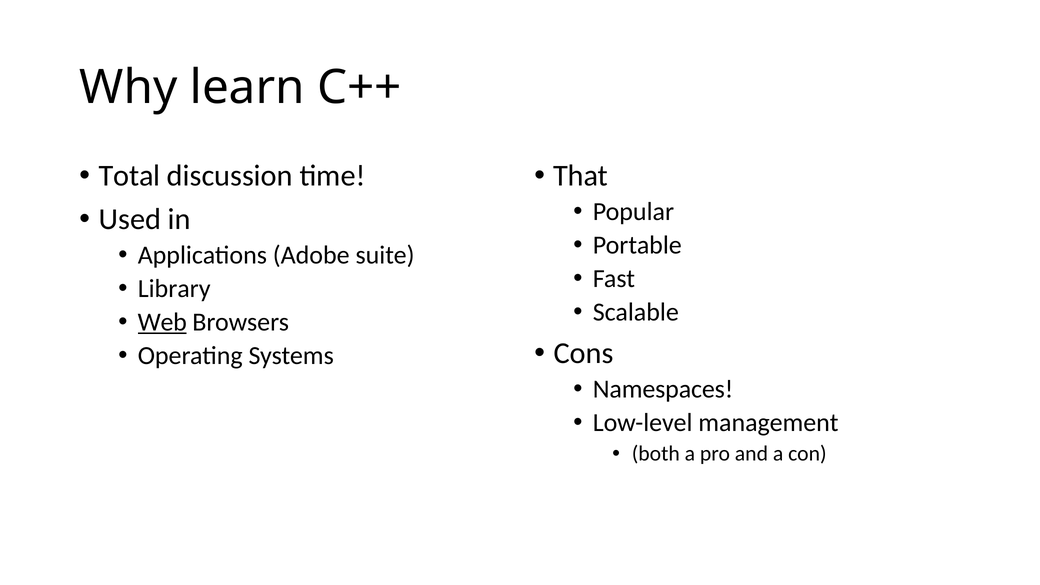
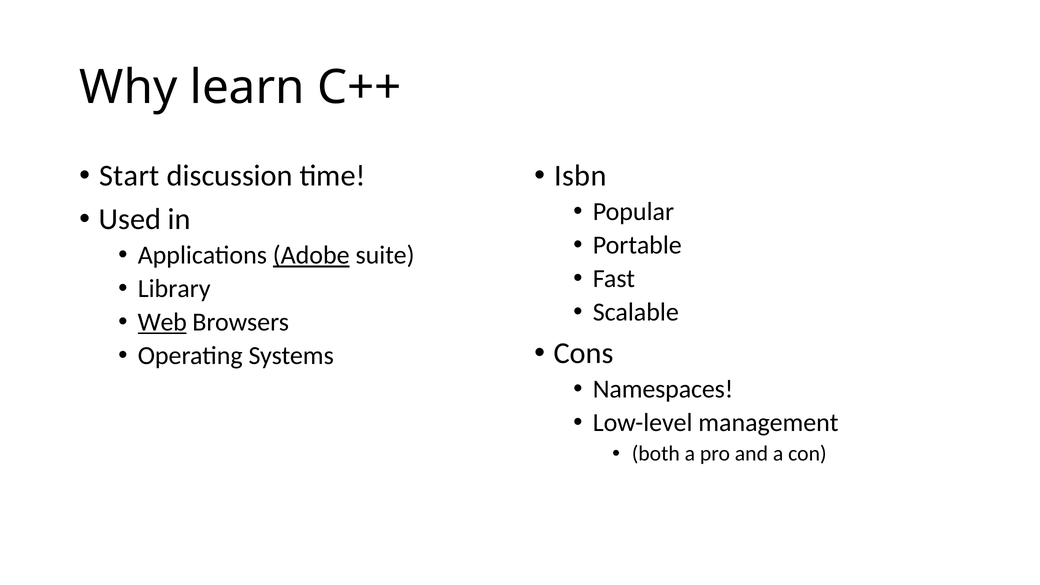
Total: Total -> Start (129, 176)
That: That -> Isbn (580, 176)
Adobe underline: none -> present (311, 255)
